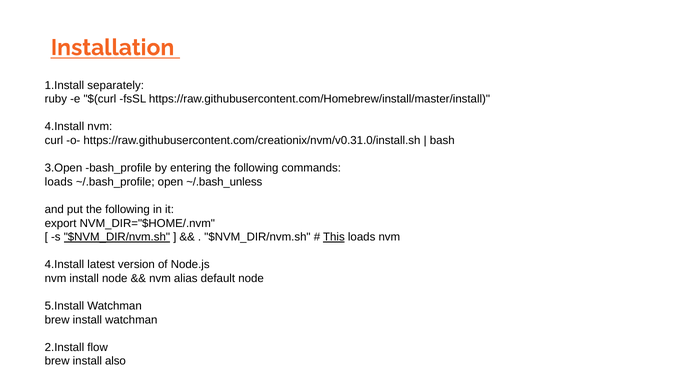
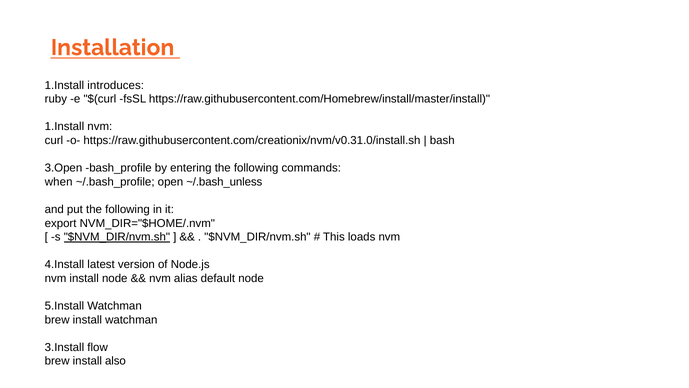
separately: separately -> introduces (116, 85)
4.Install: 4.Install -> 1.Install (64, 127)
loads: loads -> when (59, 182)
This underline: present -> none (334, 237)
2.Install: 2.Install -> 3.Install (64, 347)
